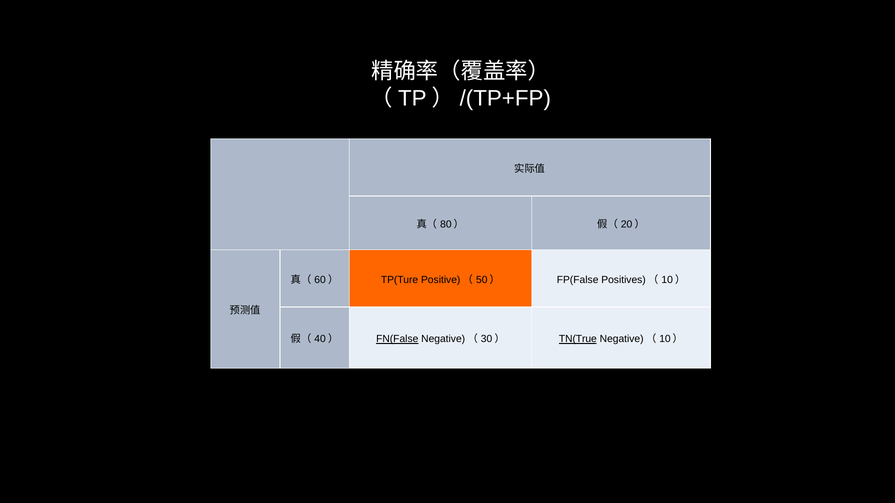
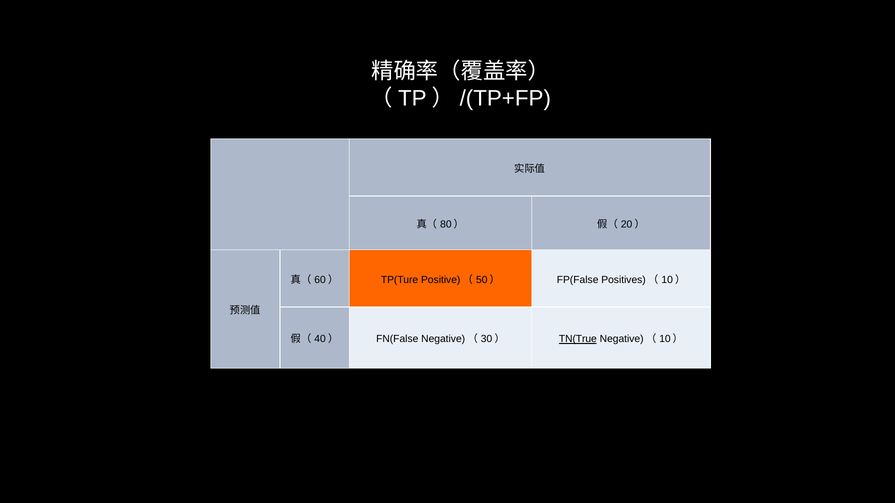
FN(False underline: present -> none (397, 339)
